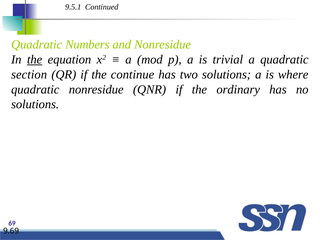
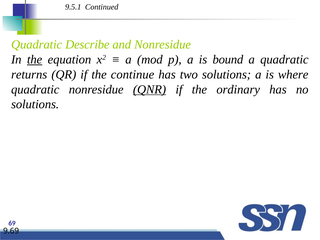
Numbers: Numbers -> Describe (87, 45)
trivial: trivial -> bound (228, 60)
section: section -> returns (29, 74)
QNR underline: none -> present (150, 89)
